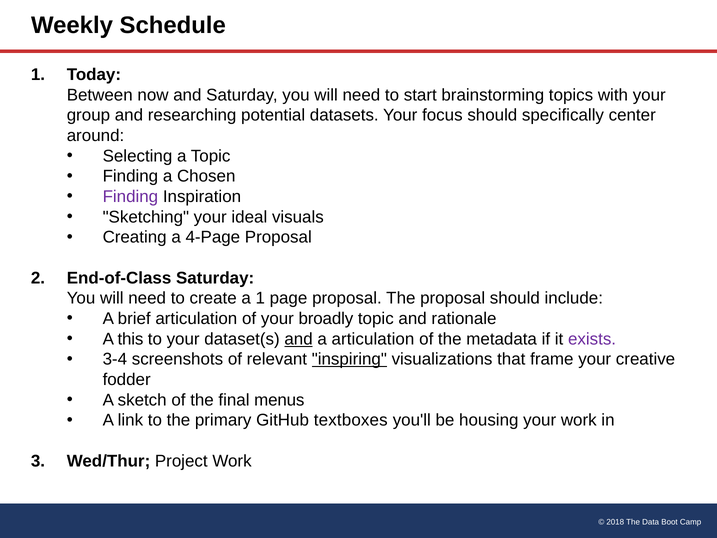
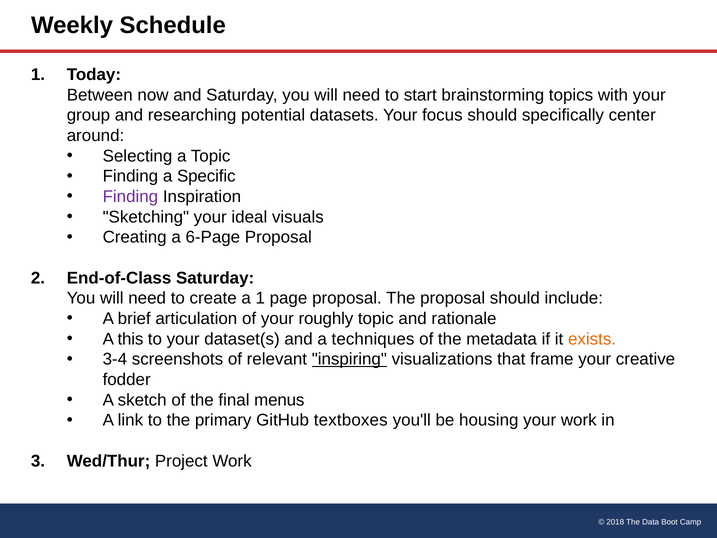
Chosen: Chosen -> Specific (206, 176)
4-Page: 4-Page -> 6-Page (213, 237)
broadly: broadly -> roughly (326, 319)
and underline: present -> none (299, 339)
a articulation: articulation -> techniques (373, 339)
exists colour: purple -> orange (592, 339)
